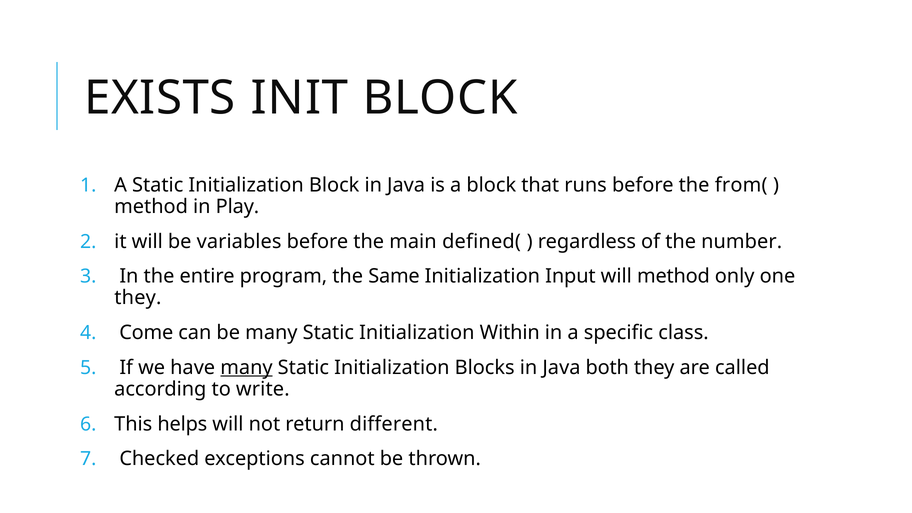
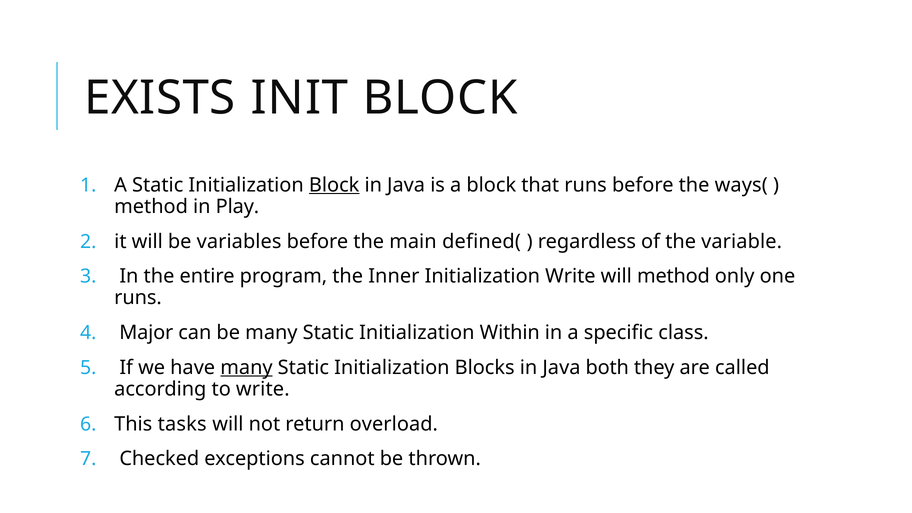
Block underline: none -> present (334, 185)
from(: from( -> ways( (741, 185)
number: number -> variable (742, 241)
Same: Same -> Inner (394, 276)
Initialization Input: Input -> Write (570, 276)
they: they -> runs (138, 298)
Come: Come -> Major (146, 333)
helps: helps -> tasks (182, 424)
different: different -> overload (394, 424)
